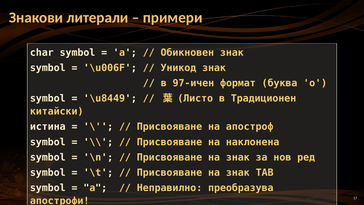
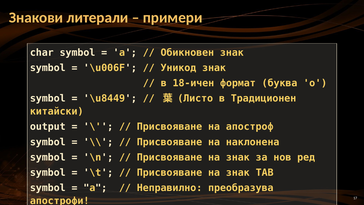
97-ичен: 97-ичен -> 18-ичен (193, 83)
истина: истина -> output (48, 127)
